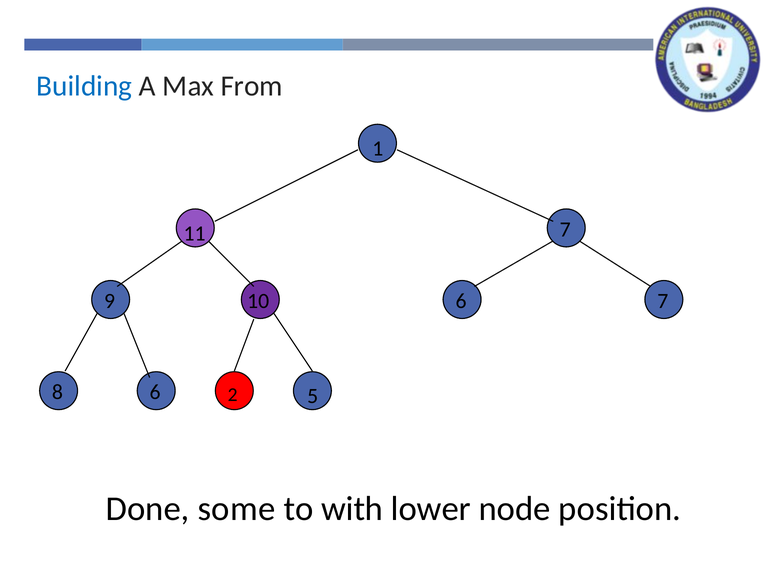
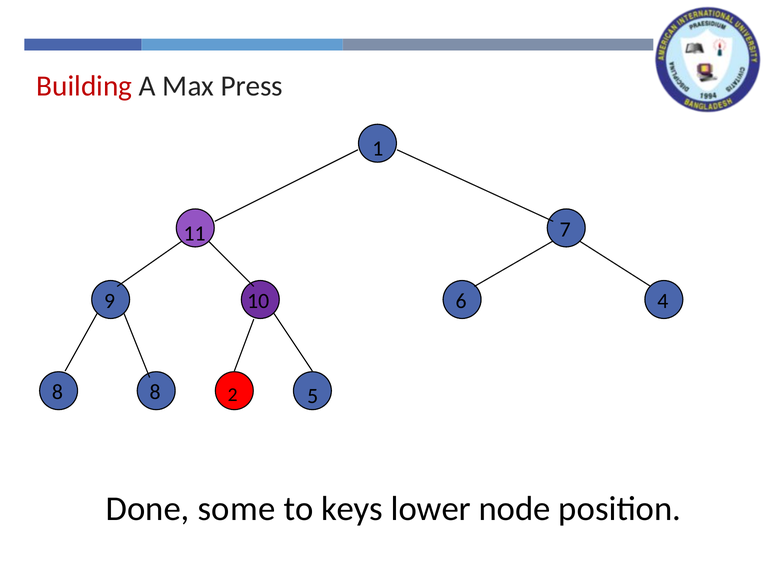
Building colour: blue -> red (84, 86)
From: From -> Press (252, 86)
7: 7 -> 4 (663, 301)
8 6: 6 -> 8 (155, 392)
with: with -> keys (352, 509)
